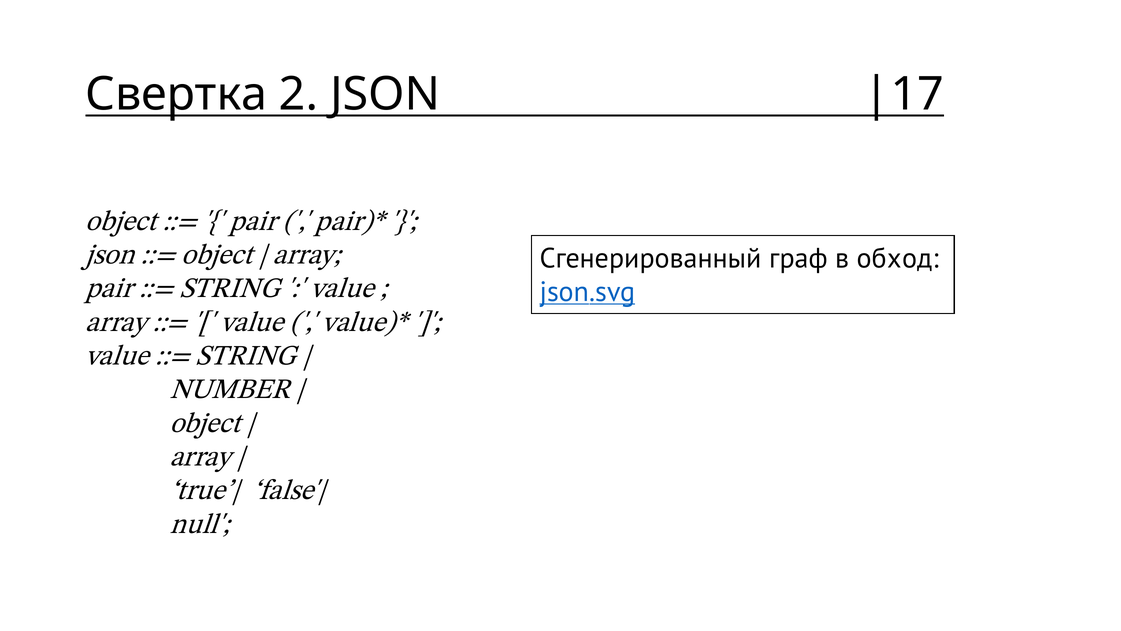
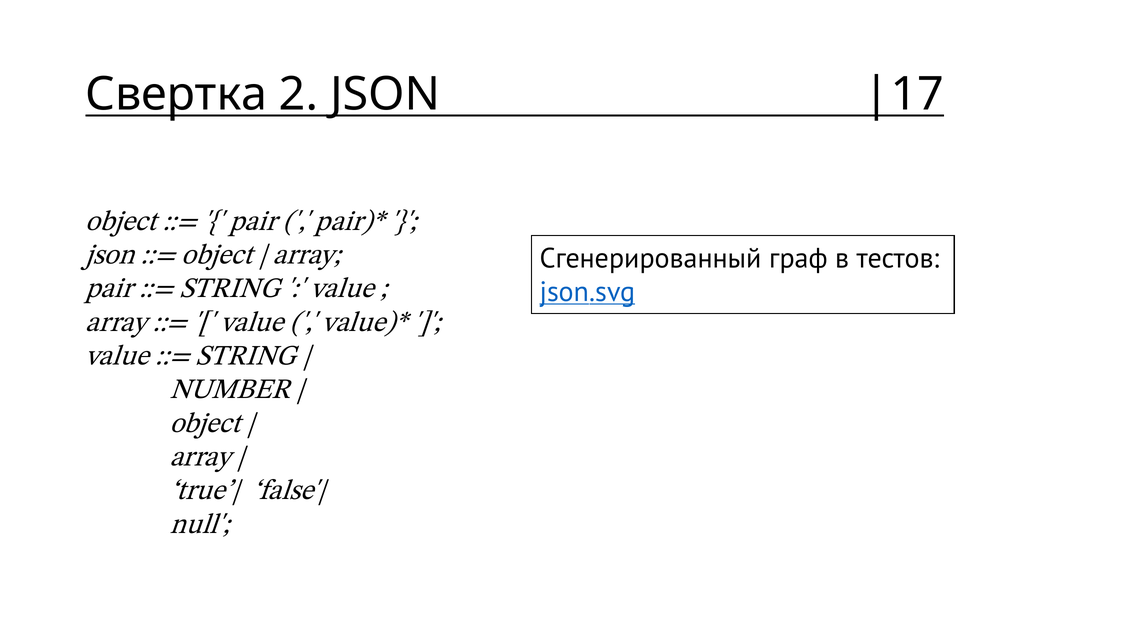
обход: обход -> тестов (898, 258)
